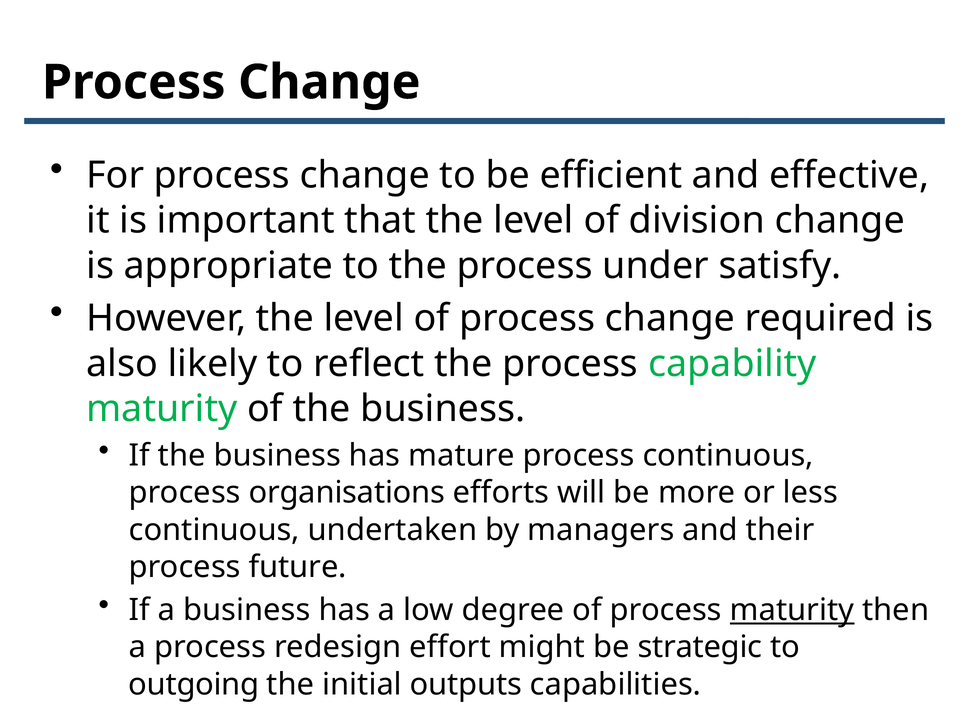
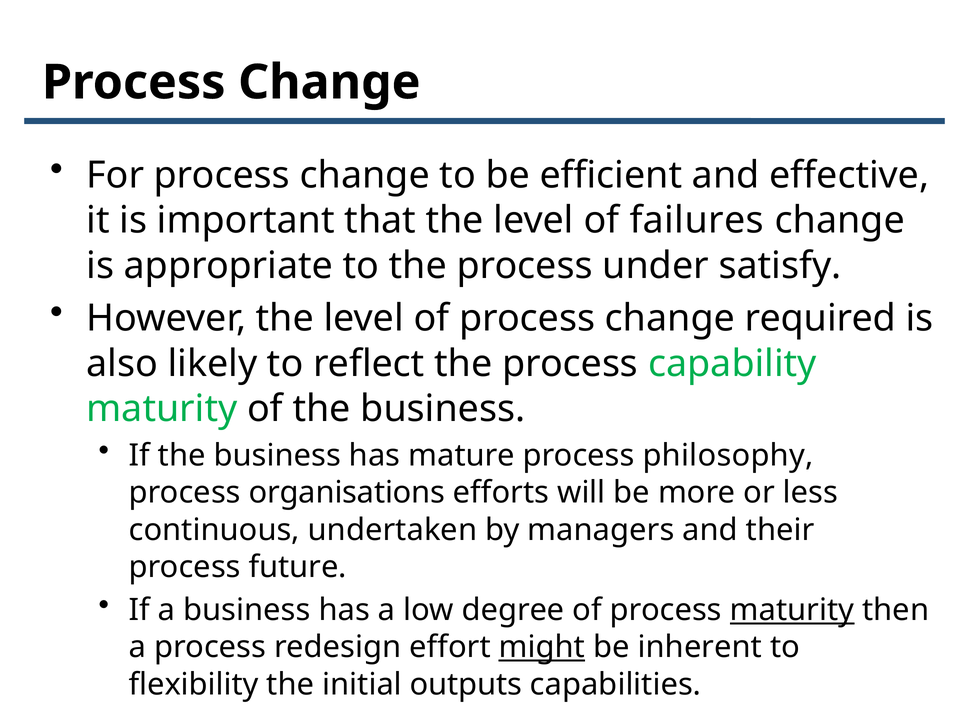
division: division -> failures (697, 221)
process continuous: continuous -> philosophy (728, 456)
might underline: none -> present (542, 648)
strategic: strategic -> inherent (700, 648)
outgoing: outgoing -> flexibility (194, 685)
